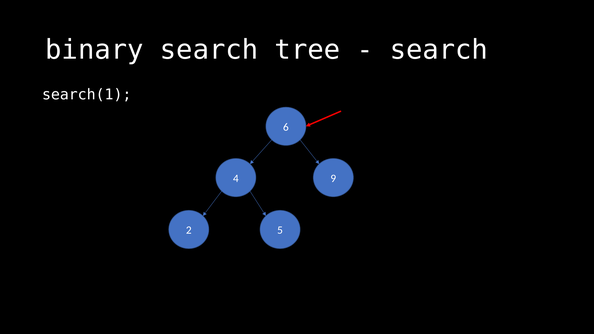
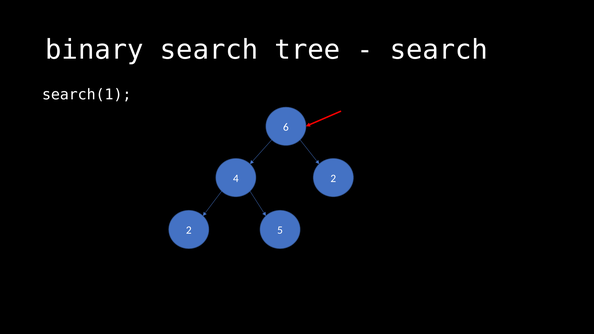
4 9: 9 -> 2 (333, 178)
